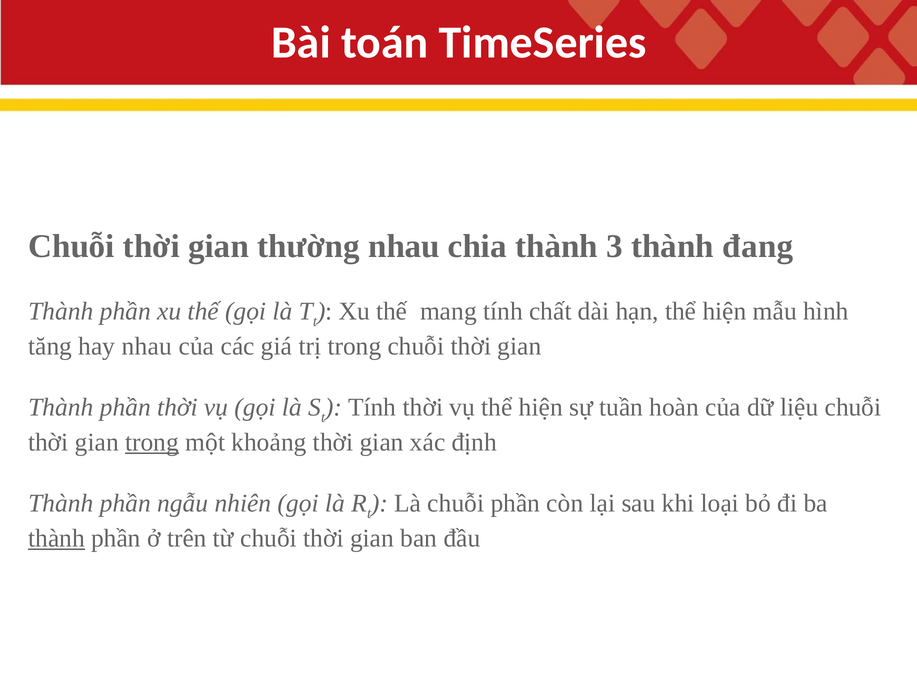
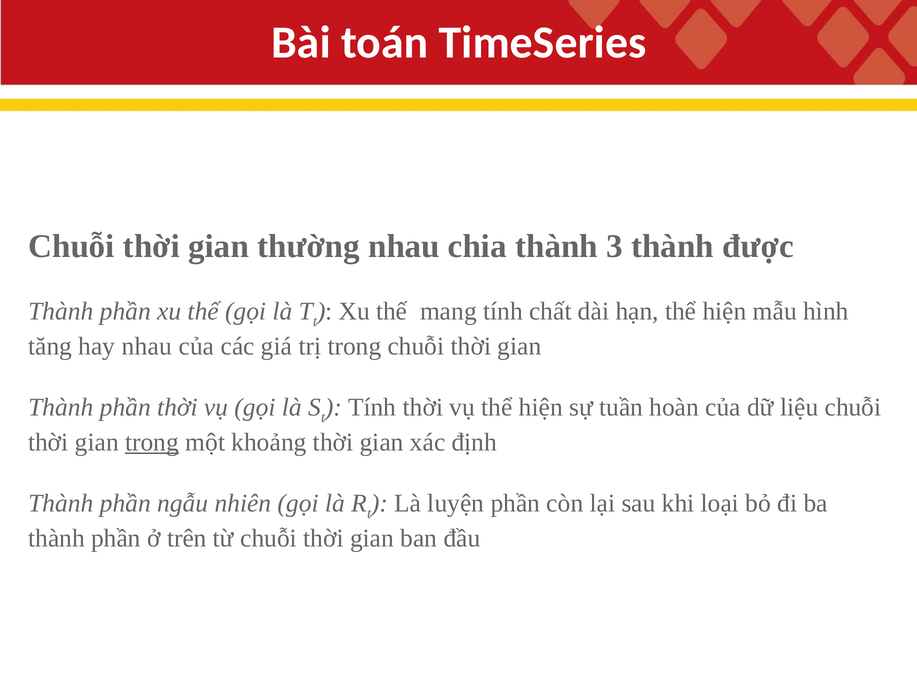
đang: đang -> được (758, 246)
Là chuỗi: chuỗi -> luyện (456, 503)
thành underline: present -> none (56, 538)
